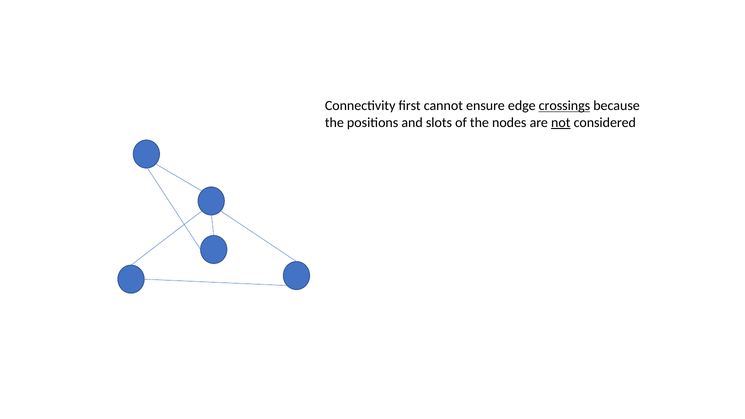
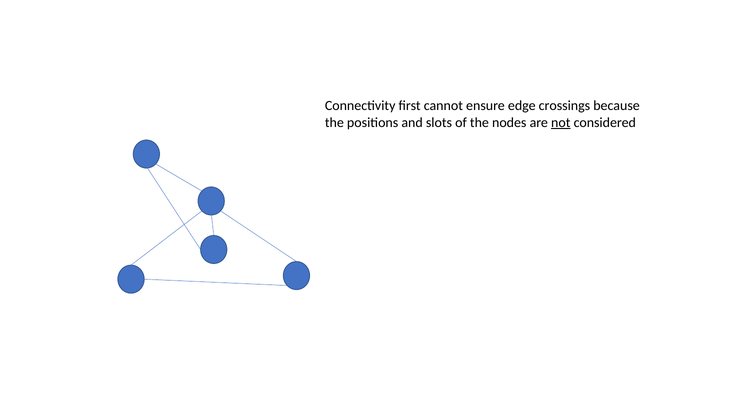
crossings underline: present -> none (564, 106)
